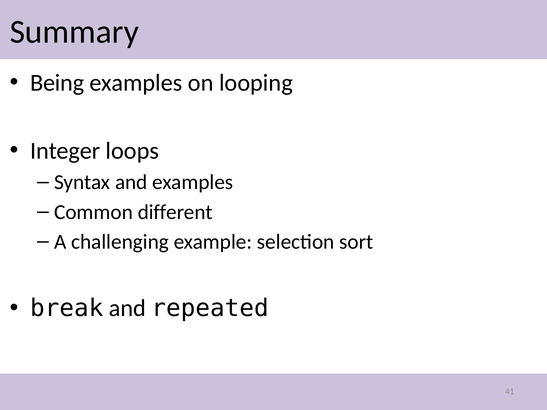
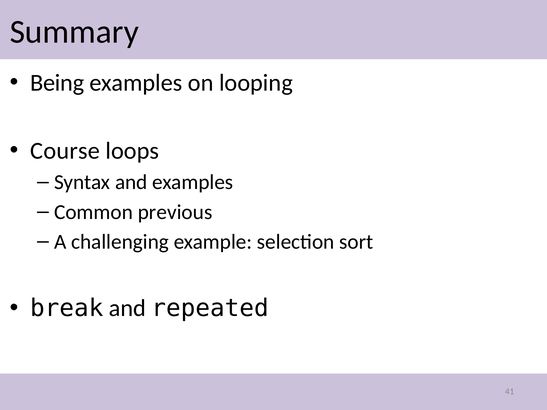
Integer: Integer -> Course (65, 151)
different: different -> previous (175, 212)
